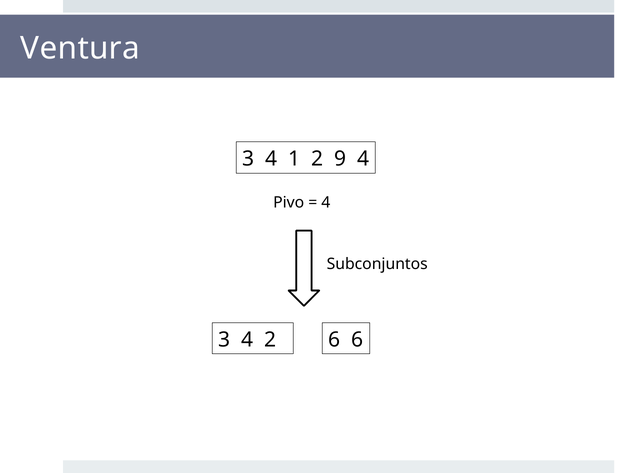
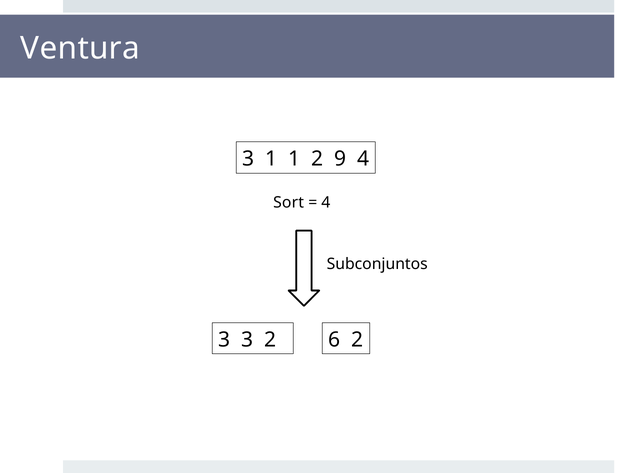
4: 4 -> 1 (271, 159)
Pivo: Pivo -> Sort (289, 202)
4: 4 -> 3 (247, 339)
6 6: 6 -> 2 (357, 339)
